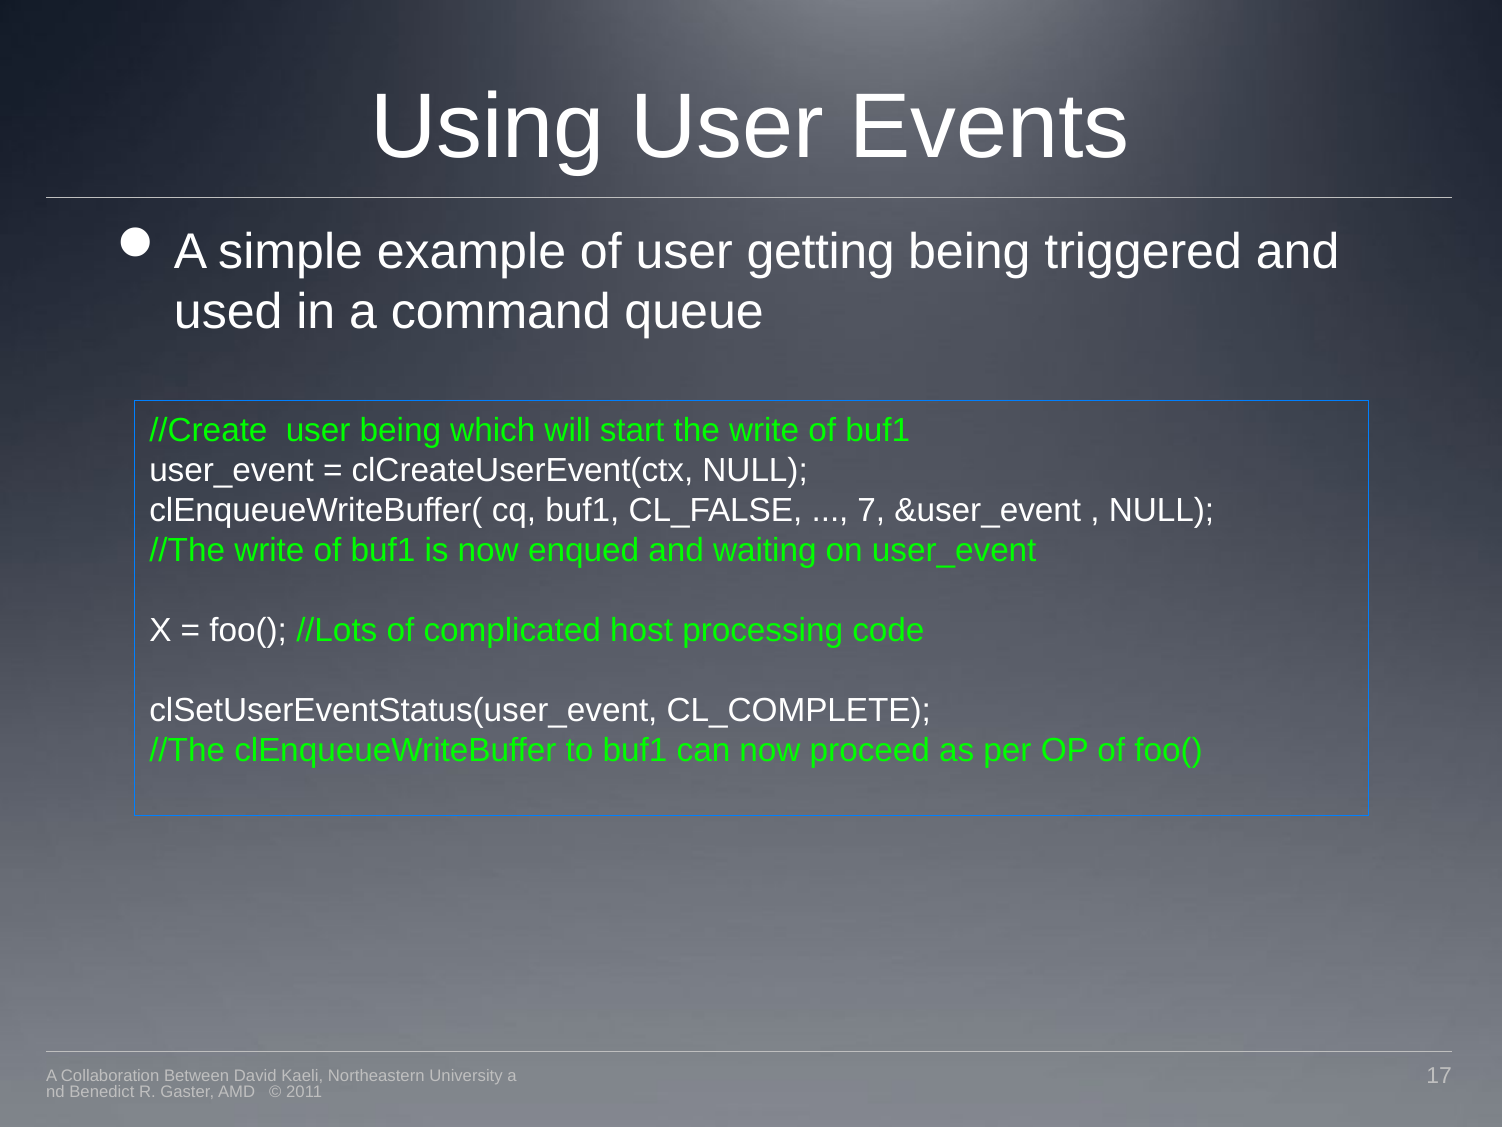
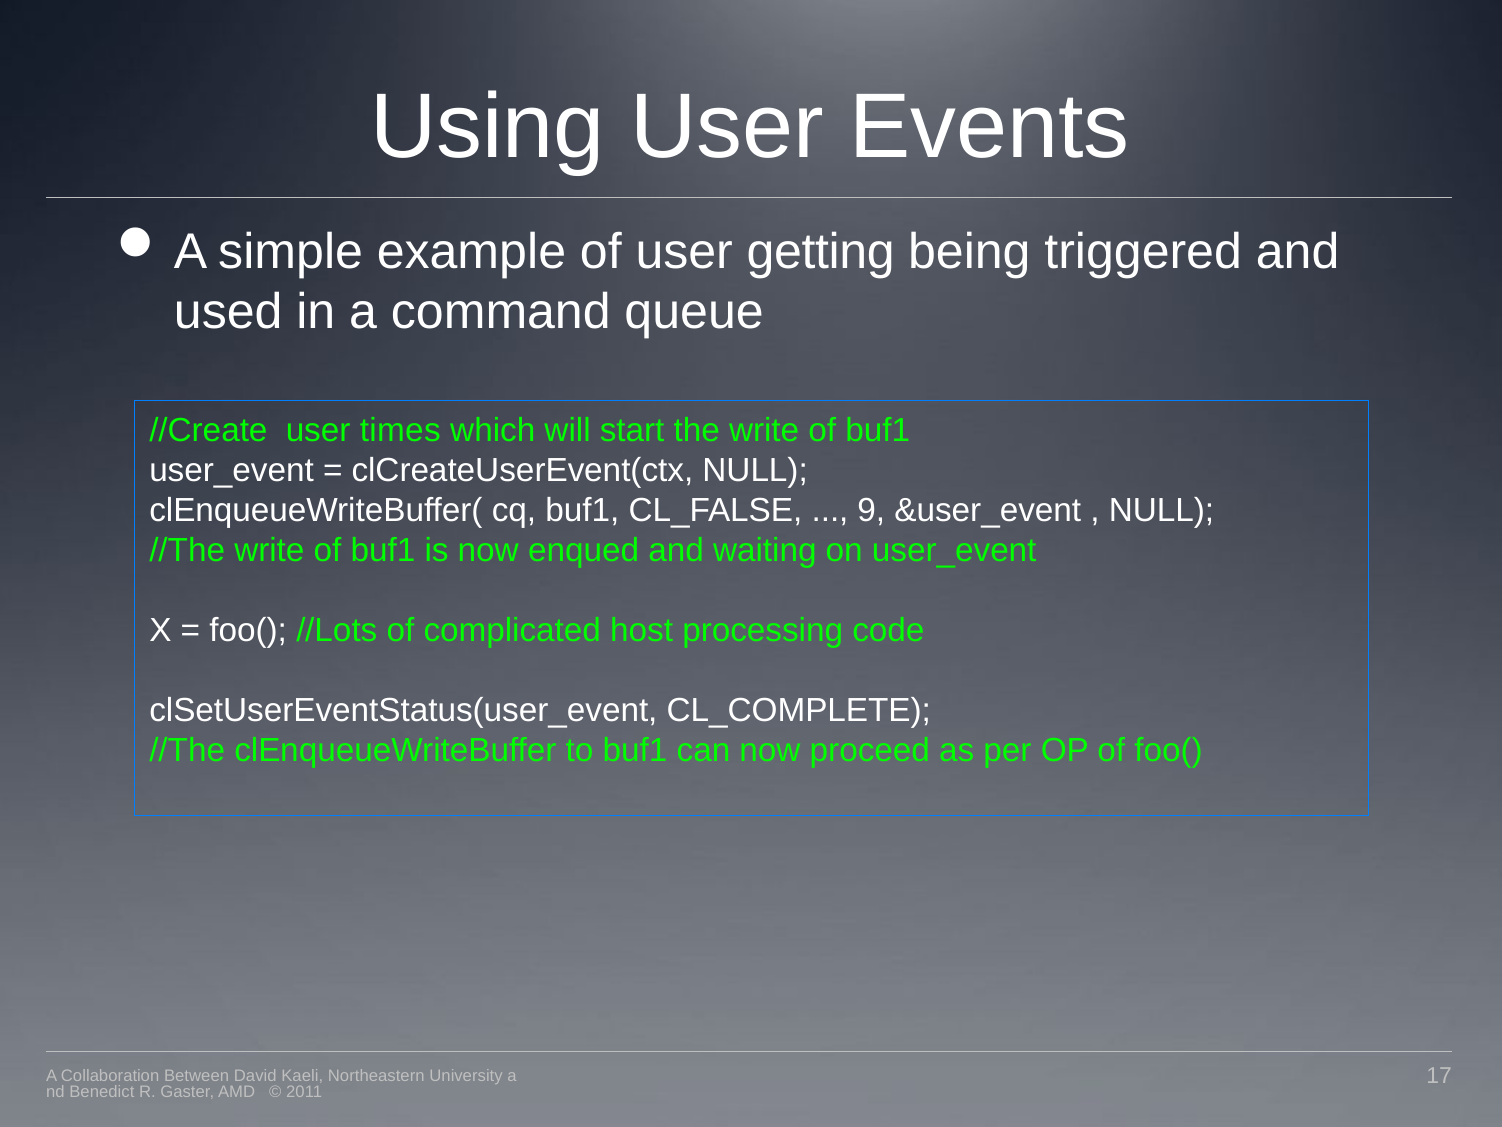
user being: being -> times (400, 430)
7: 7 -> 9 (871, 510)
